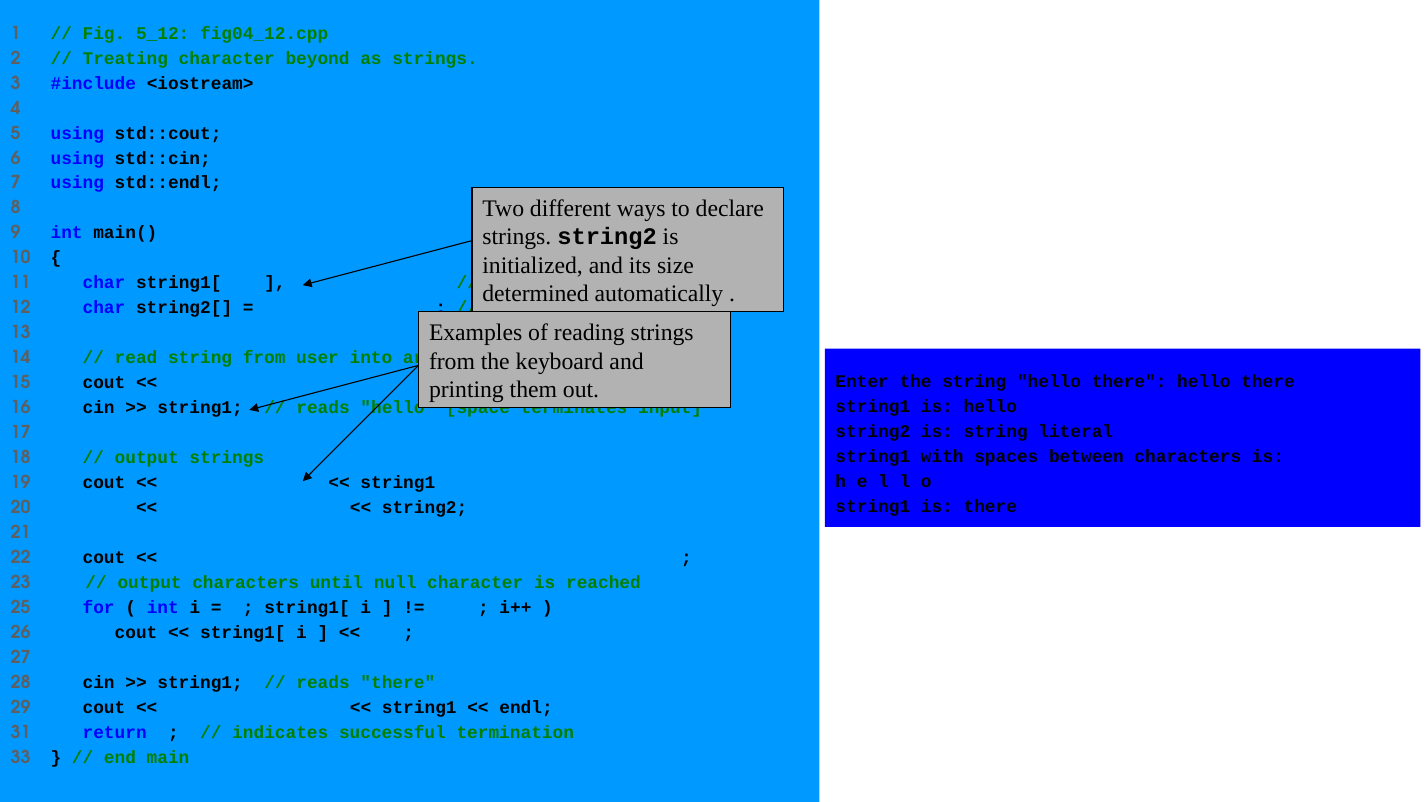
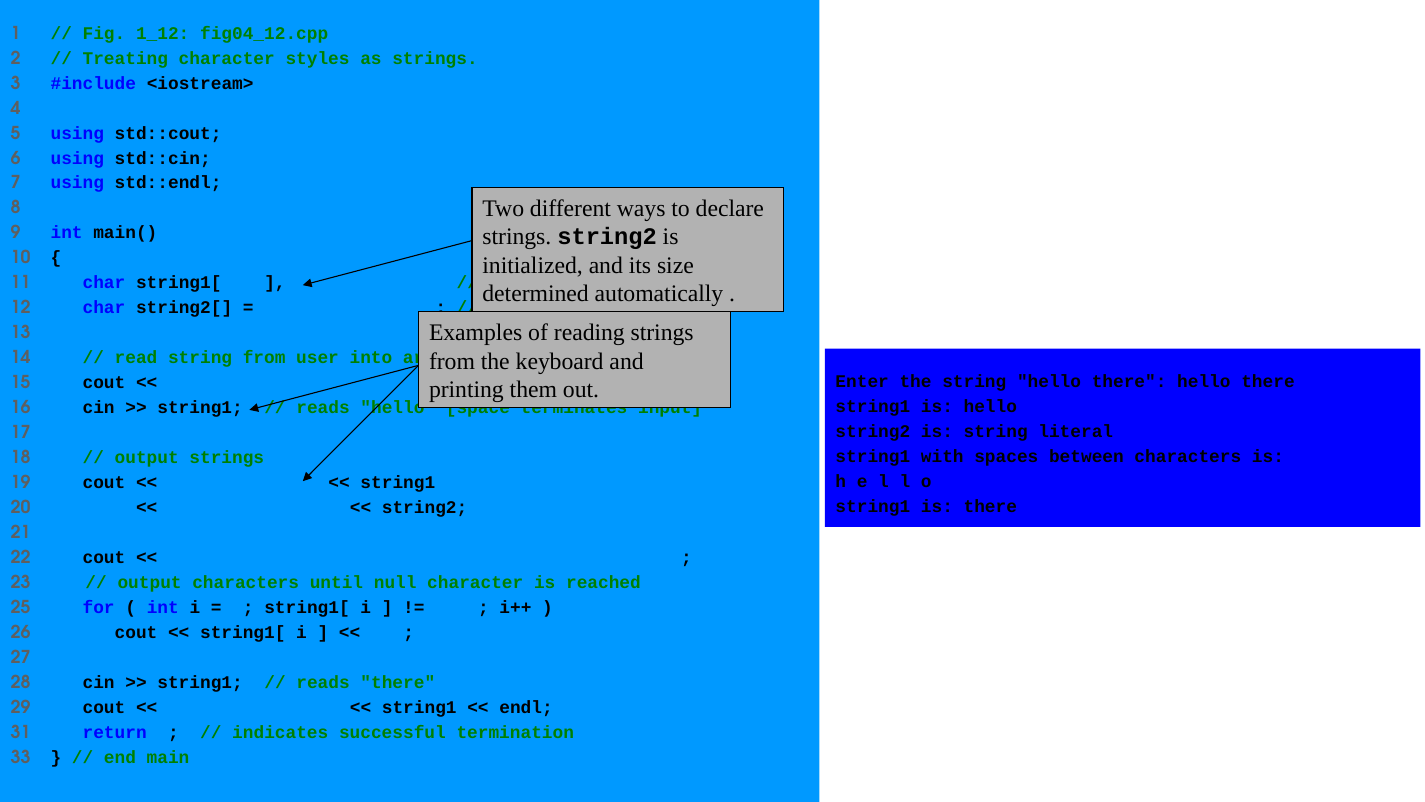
5_12: 5_12 -> 1_12 (163, 33)
beyond: beyond -> styles (318, 58)
